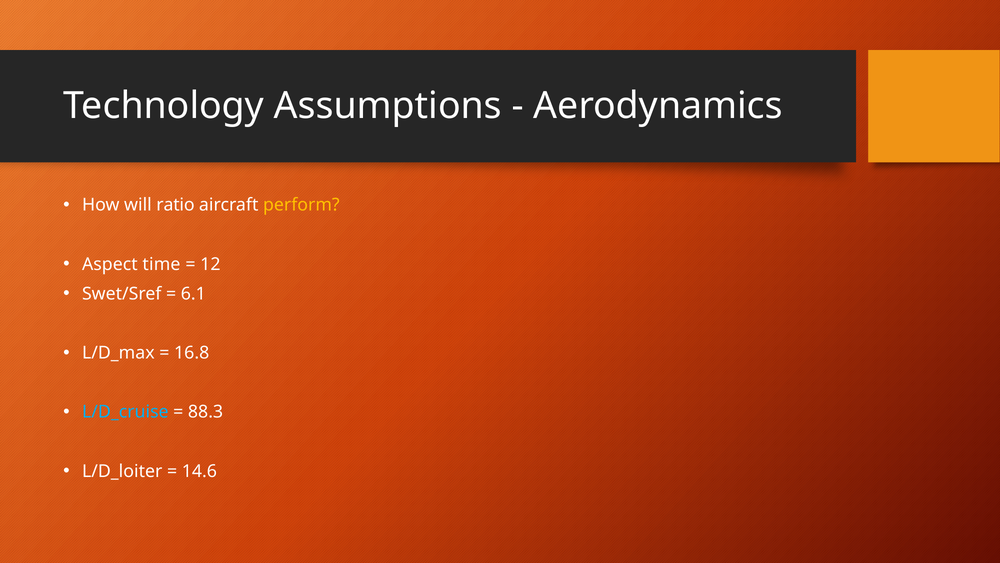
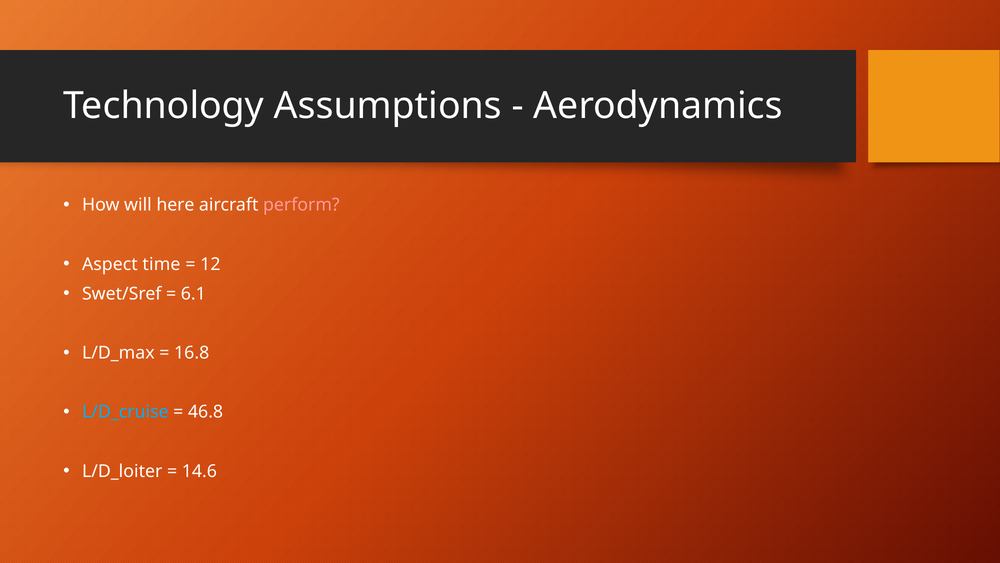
ratio: ratio -> here (175, 205)
perform colour: yellow -> pink (301, 205)
88.3: 88.3 -> 46.8 (206, 412)
